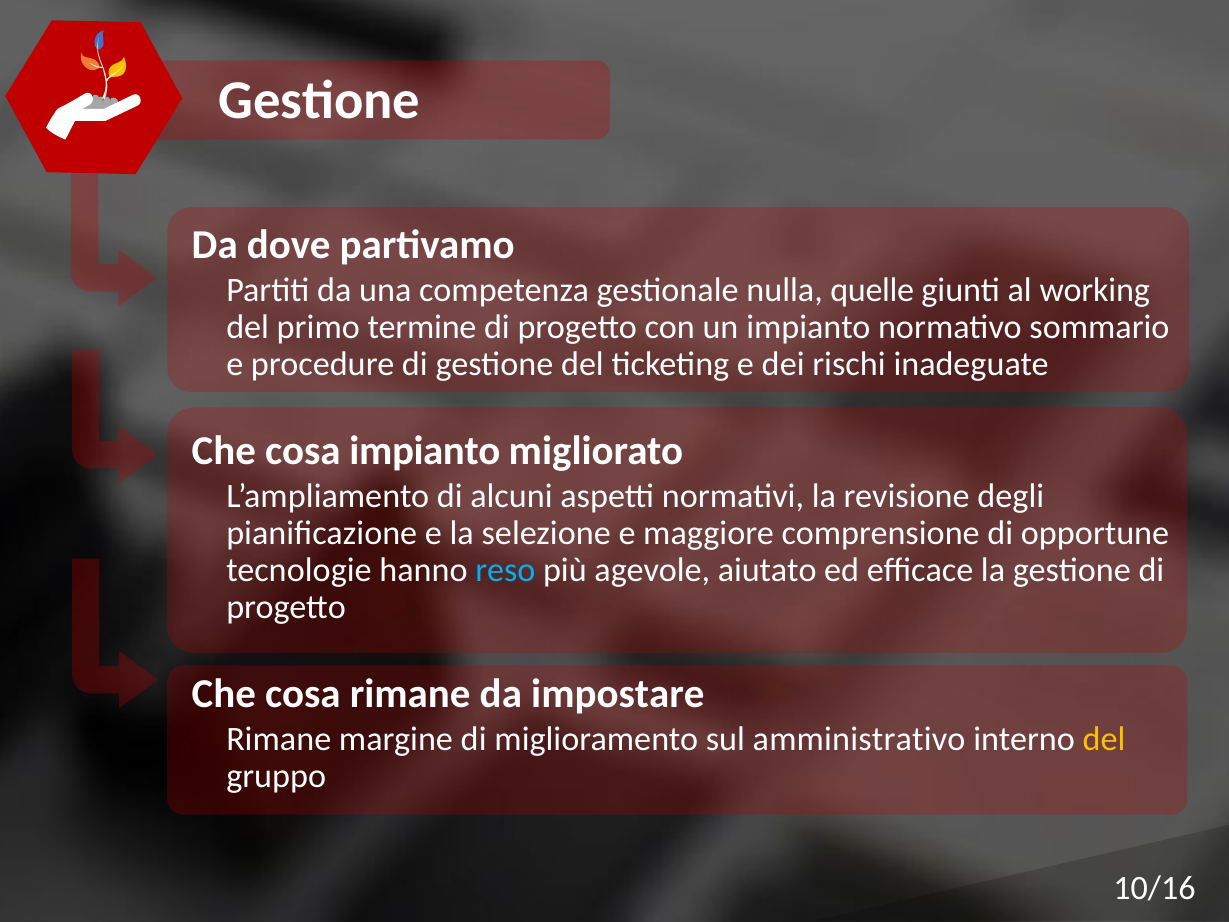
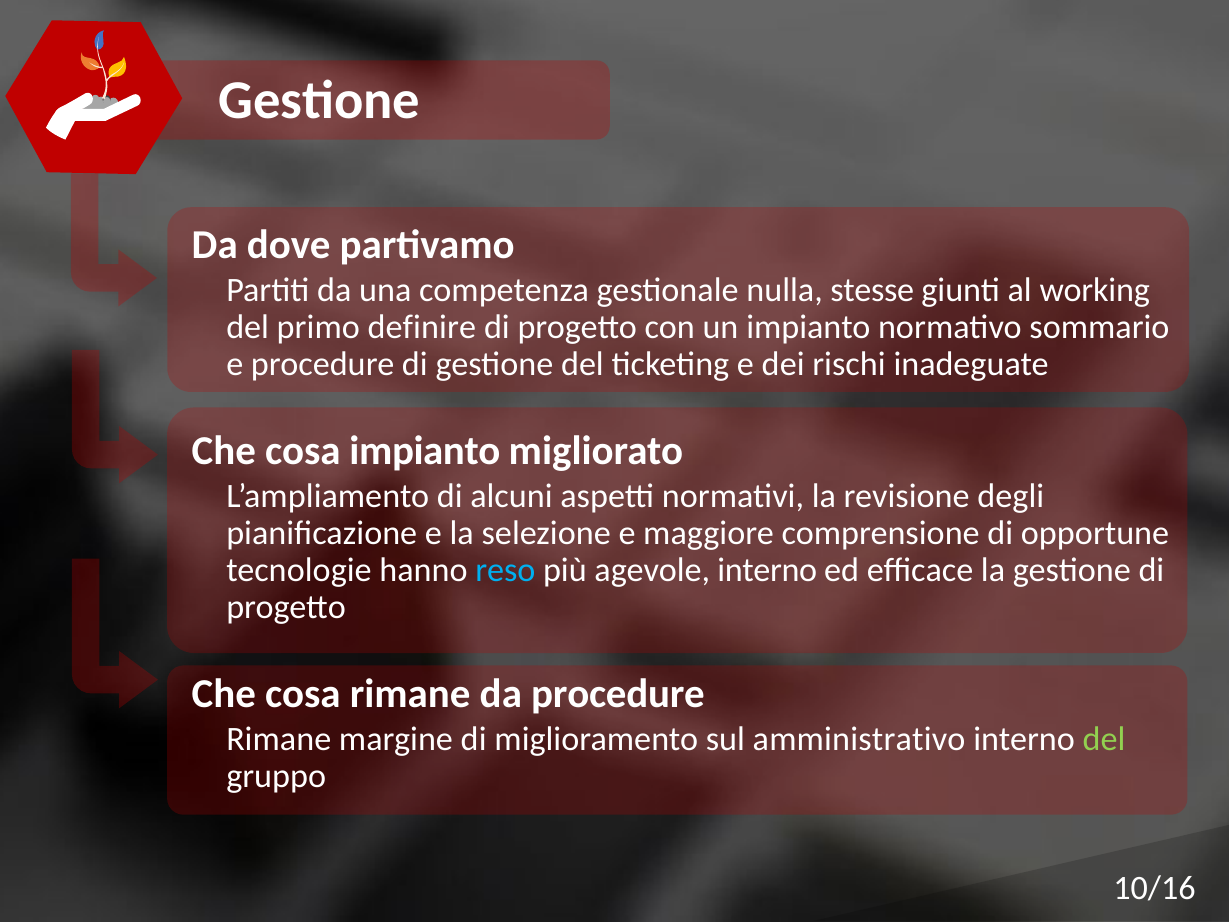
quelle: quelle -> stesse (872, 290)
termine: termine -> definire (422, 327)
agevole aiutato: aiutato -> interno (767, 570)
da impostare: impostare -> procedure (618, 694)
del colour: yellow -> light green (1104, 739)
